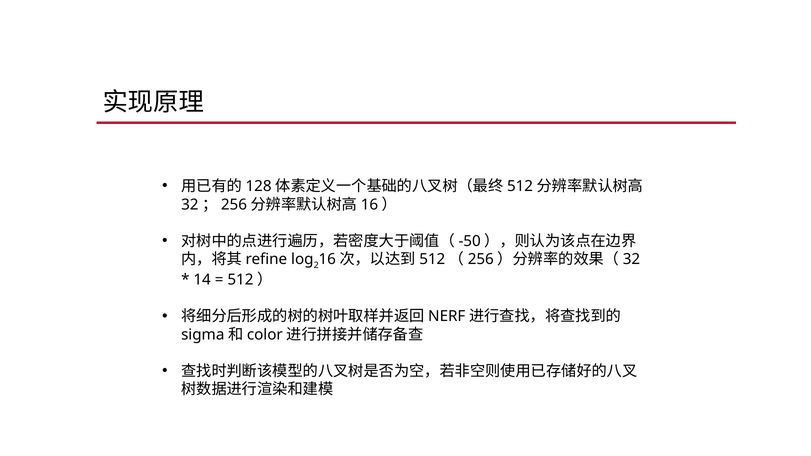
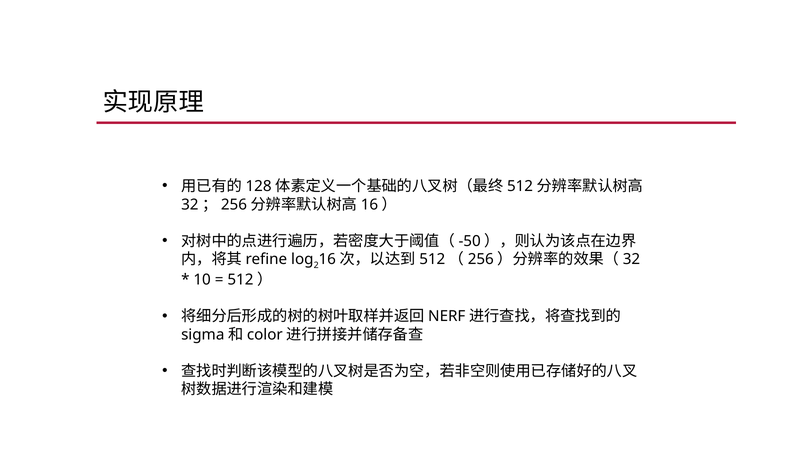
14: 14 -> 10 (202, 280)
